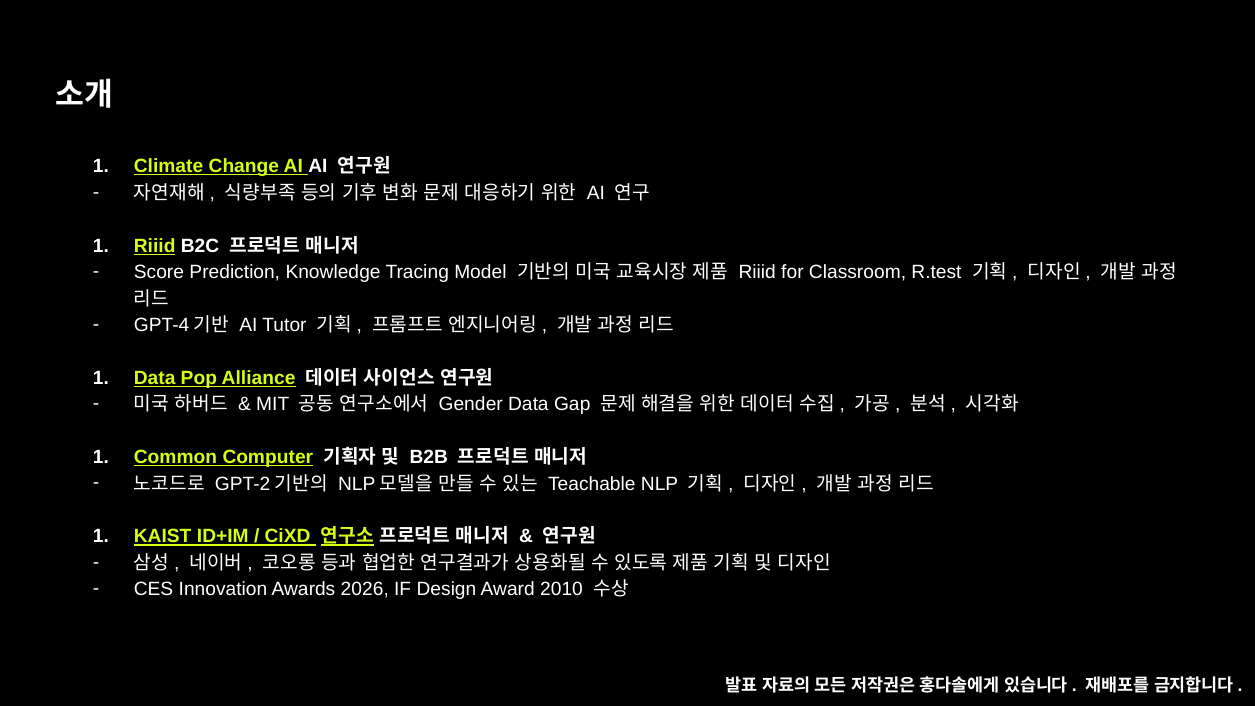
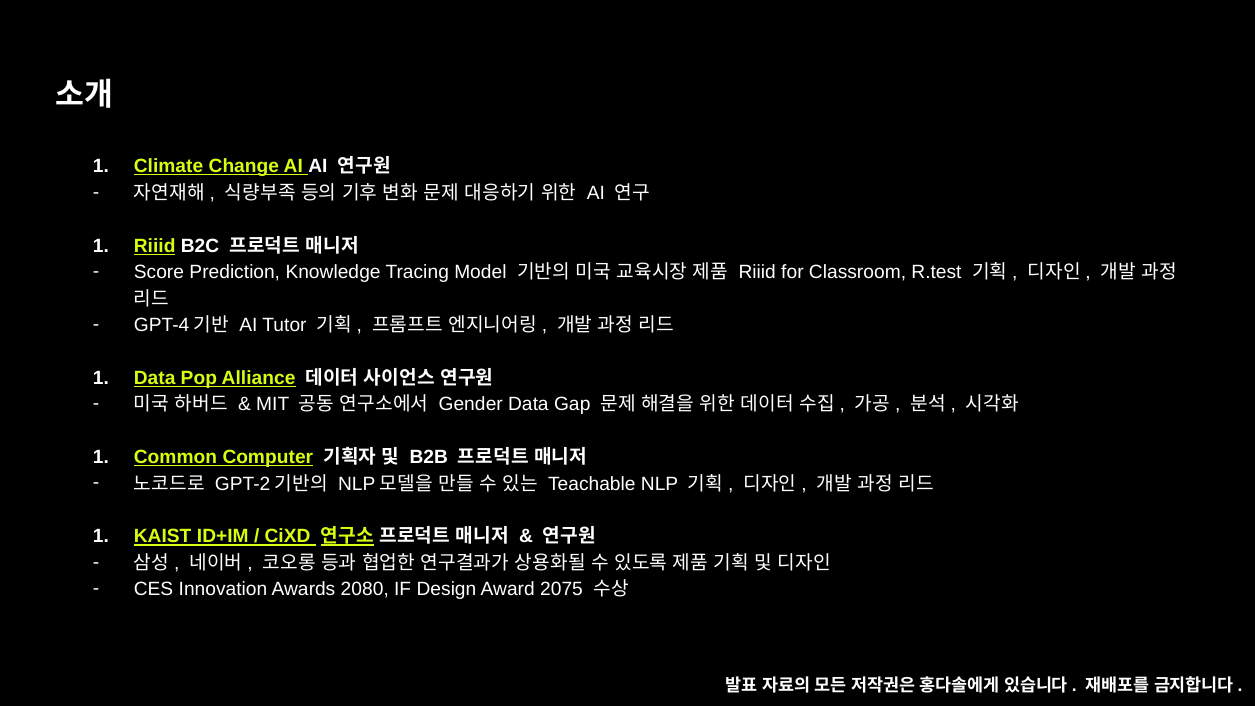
2026: 2026 -> 2080 (365, 589)
2010: 2010 -> 2075 (562, 589)
